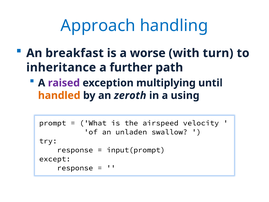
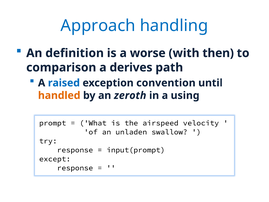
breakfast: breakfast -> definition (75, 53)
turn: turn -> then (218, 53)
inheritance: inheritance -> comparison (61, 67)
further: further -> derives (131, 67)
raised colour: purple -> blue (64, 83)
multiplying: multiplying -> convention (166, 83)
